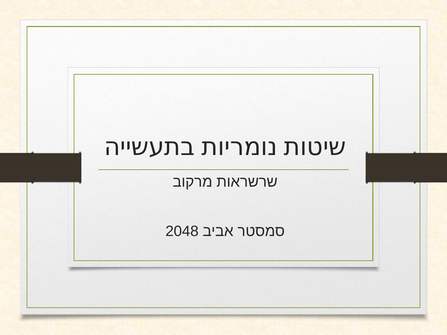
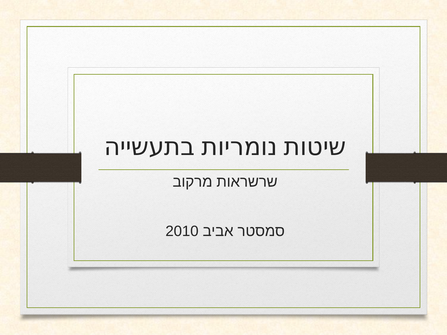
2048: 2048 -> 2010 (182, 231)
